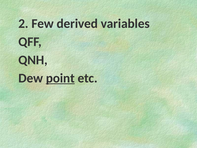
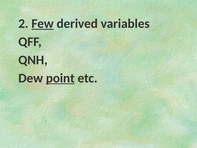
Few underline: none -> present (43, 24)
